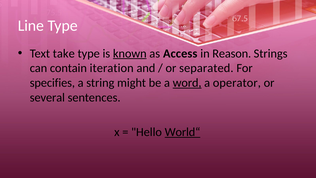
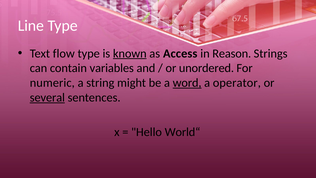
take: take -> flow (64, 53)
iteration: iteration -> variables (112, 68)
separated: separated -> unordered (206, 68)
specifies: specifies -> numeric (52, 83)
several underline: none -> present (47, 98)
World“ underline: present -> none (182, 132)
